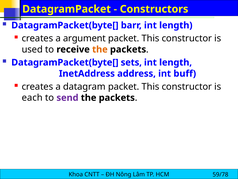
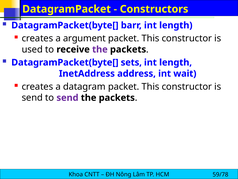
the colour: orange -> purple (100, 49)
buff: buff -> wait (185, 73)
each: each -> send (32, 97)
